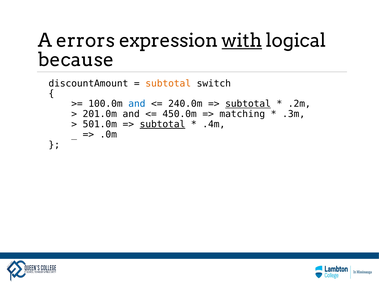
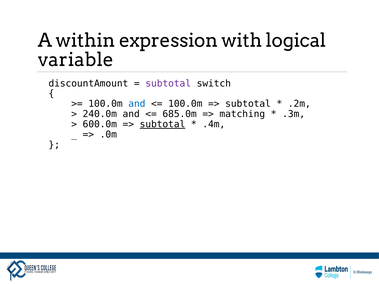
errors: errors -> within (86, 41)
with underline: present -> none (242, 41)
because: because -> variable (76, 60)
subtotal colour: orange -> purple (168, 83)
240.0m: 240.0m -> 100.0m (185, 104)
subtotal underline: present -> none (248, 104)
201.0m: 201.0m -> 240.0m (100, 114)
450.0m: 450.0m -> 685.0m (180, 114)
501.0m: 501.0m -> 600.0m (100, 124)
